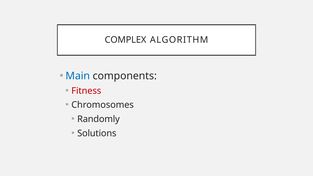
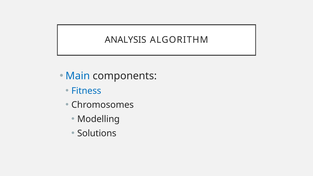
COMPLEX: COMPLEX -> ANALYSIS (126, 40)
Fitness colour: red -> blue (86, 91)
Randomly: Randomly -> Modelling (98, 119)
